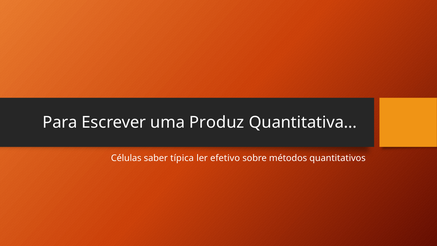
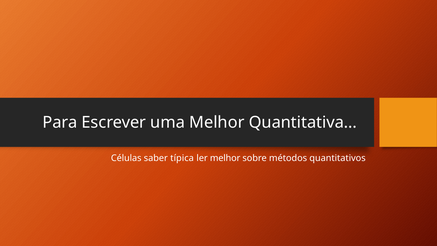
uma Produz: Produz -> Melhor (217, 122)
ler efetivo: efetivo -> melhor (225, 158)
